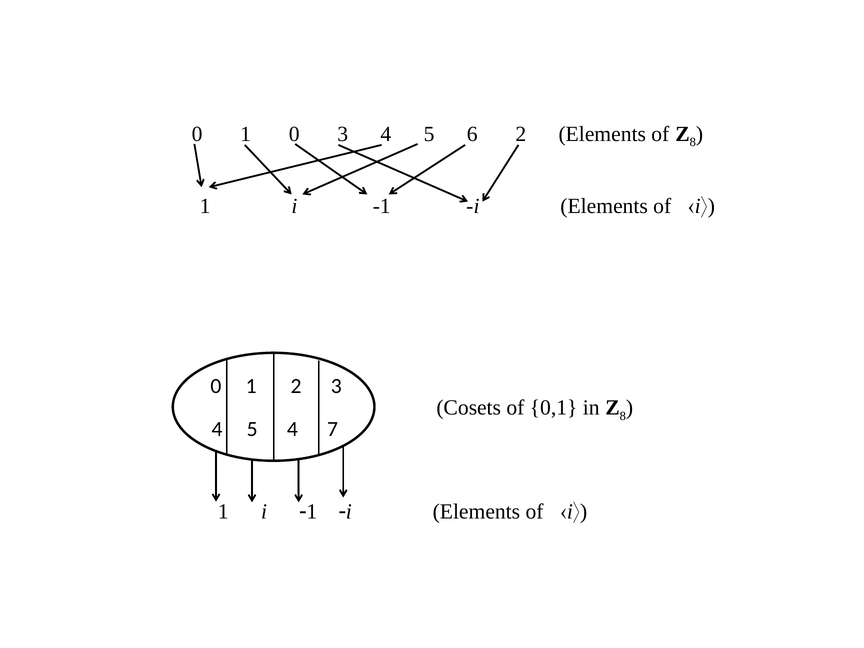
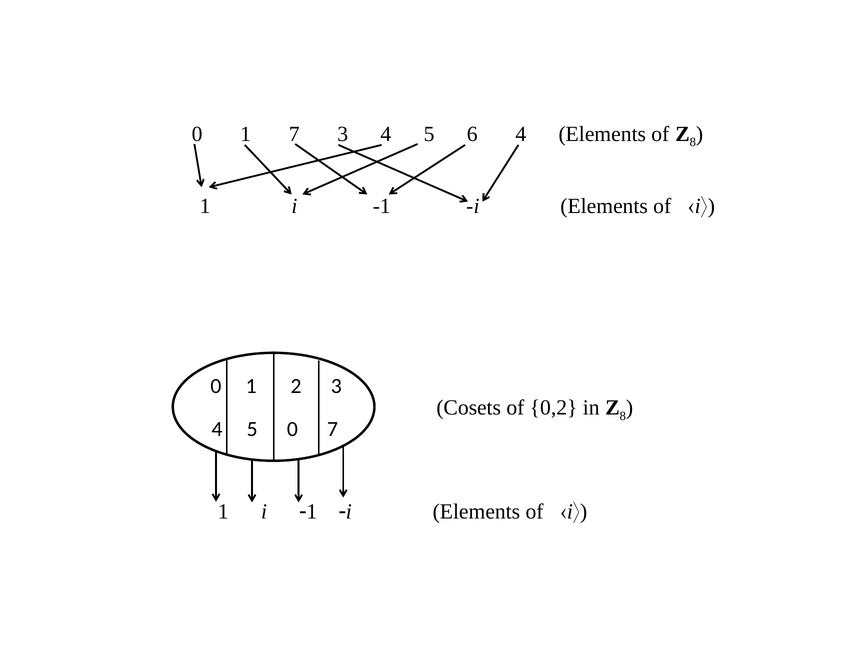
1 0: 0 -> 7 (294, 134)
6 2: 2 -> 4 (521, 134)
0,1: 0,1 -> 0,2 (554, 407)
5 4: 4 -> 0 (292, 429)
